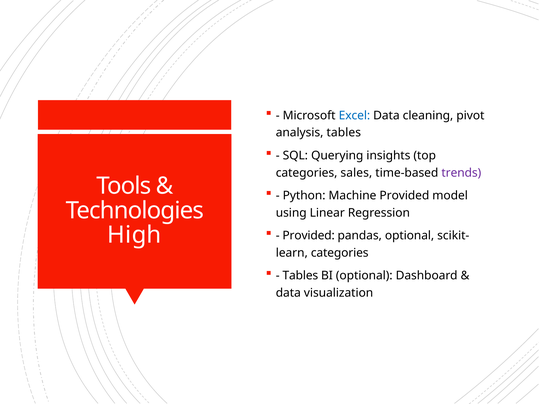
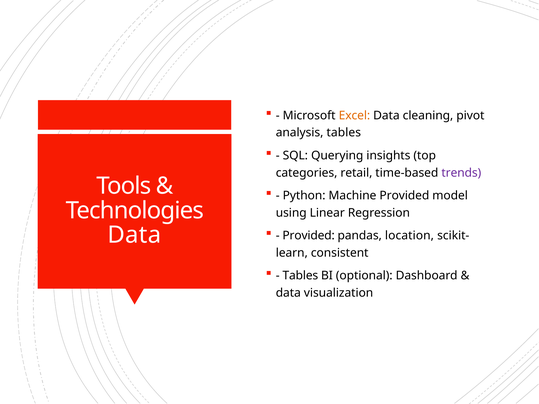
Excel colour: blue -> orange (354, 116)
sales: sales -> retail (356, 173)
High: High -> Data (134, 235)
pandas optional: optional -> location (409, 236)
categories: categories -> consistent (340, 253)
